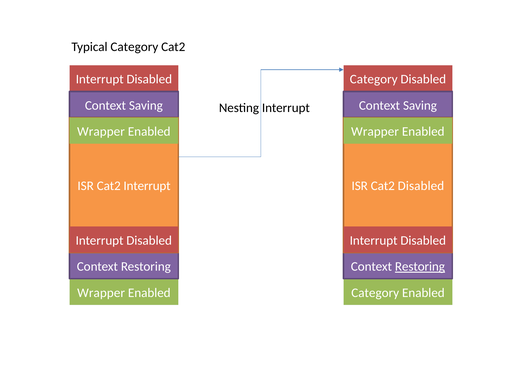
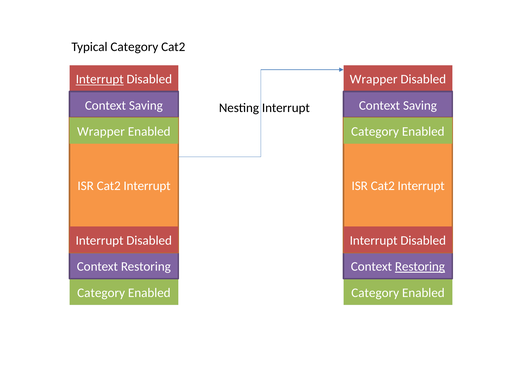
Interrupt underline: none -> present (100, 79)
Category: Category -> Wrapper (374, 79)
Wrapper: Wrapper -> Category (375, 131)
Disabled: Disabled -> Interrupt (421, 186)
Wrapper: Wrapper -> Category (101, 292)
